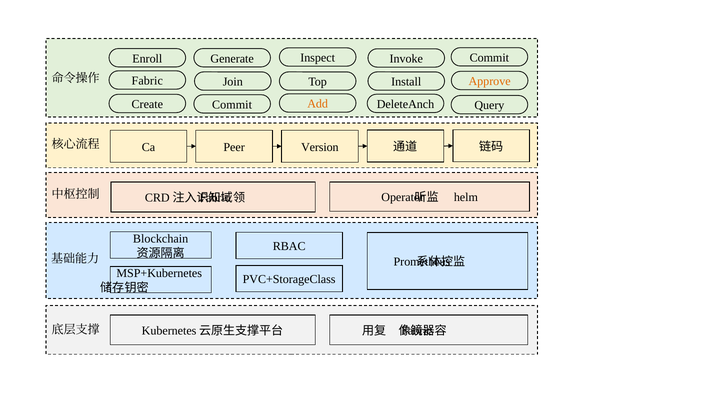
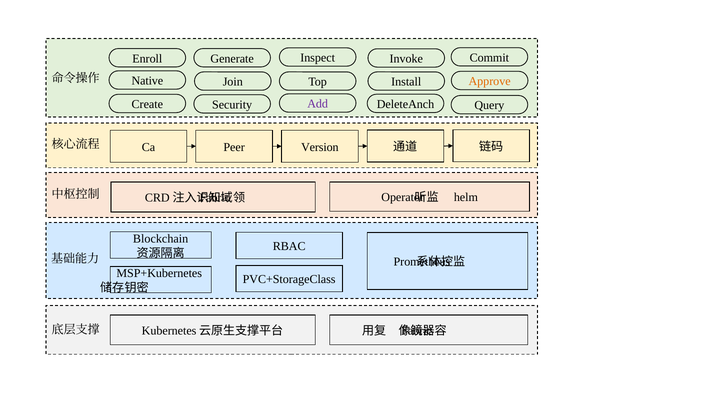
Fabric: Fabric -> Native (147, 81)
Add colour: orange -> purple (318, 104)
Commit: Commit -> Security (232, 105)
